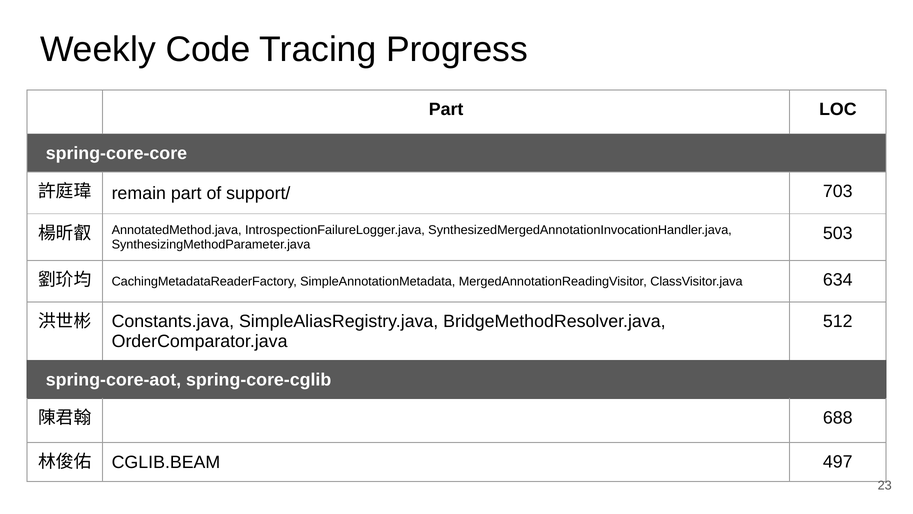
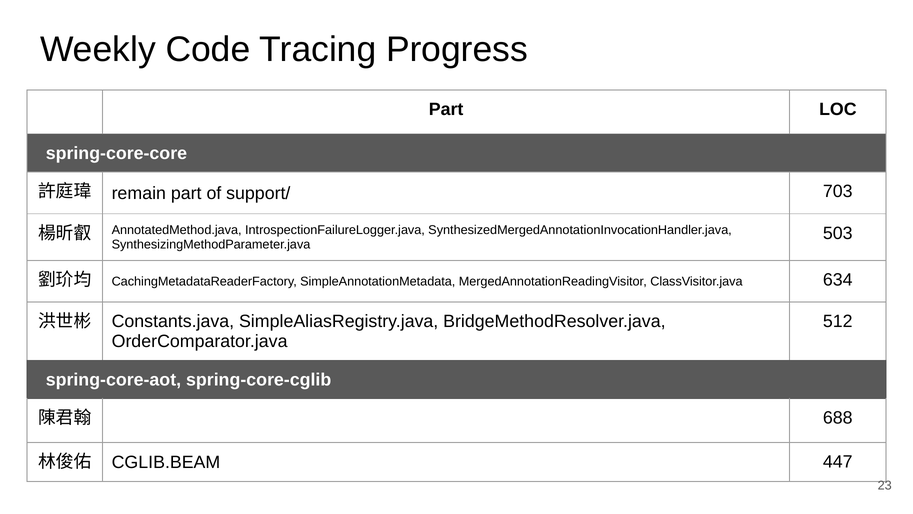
497: 497 -> 447 (838, 461)
